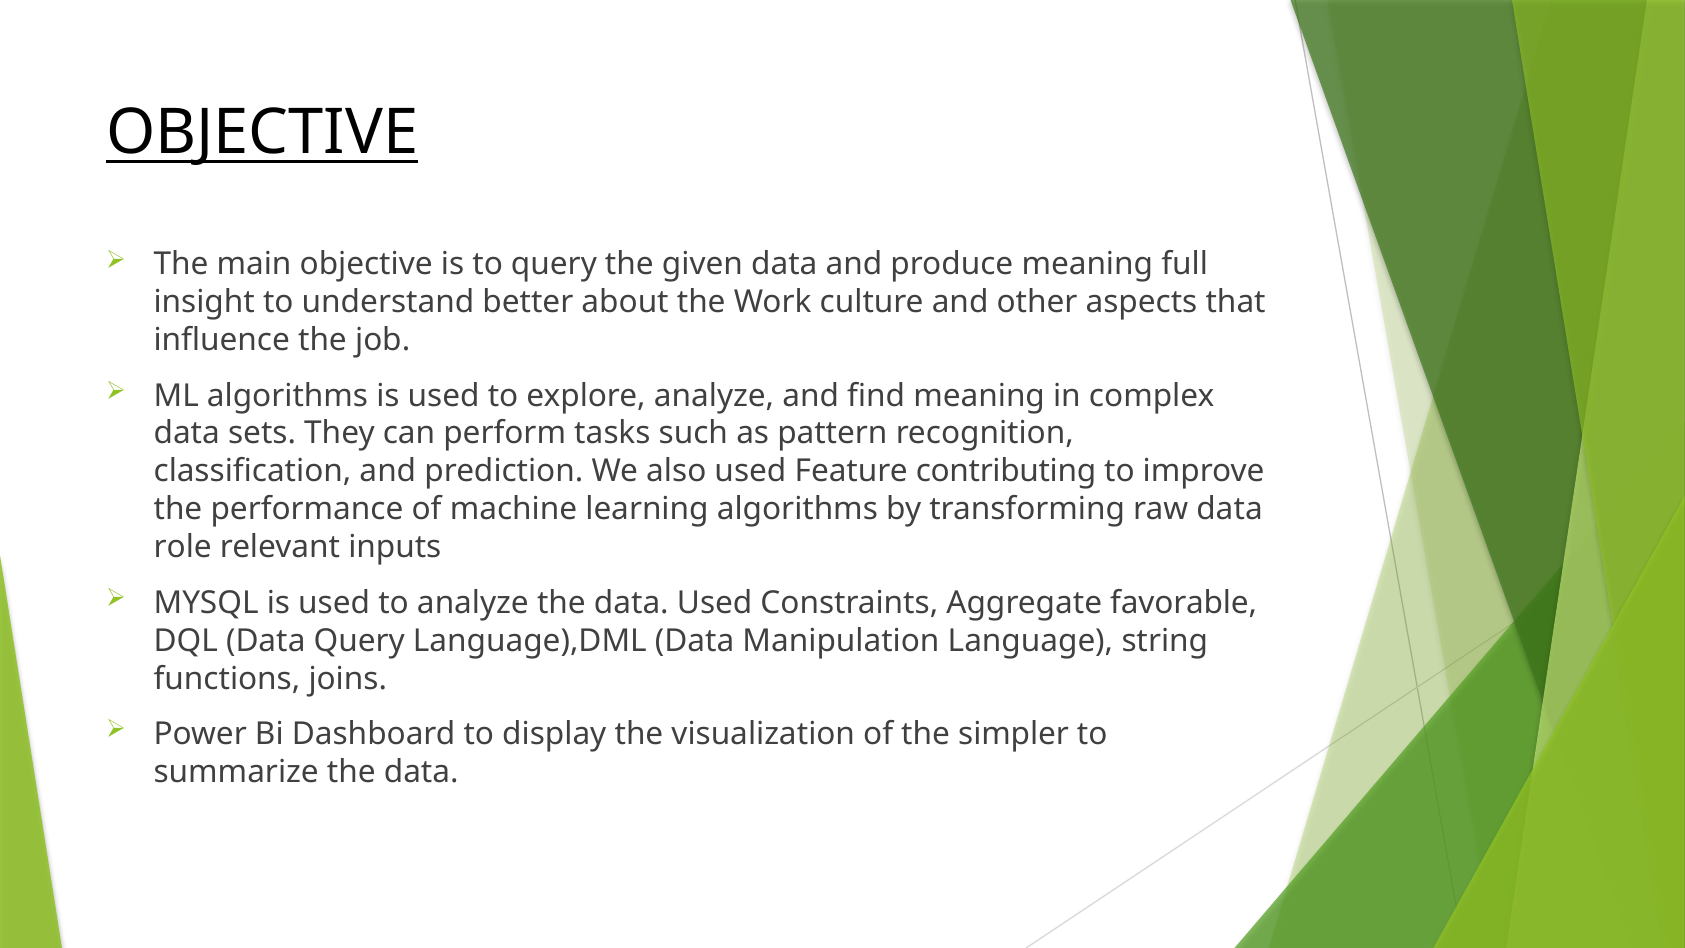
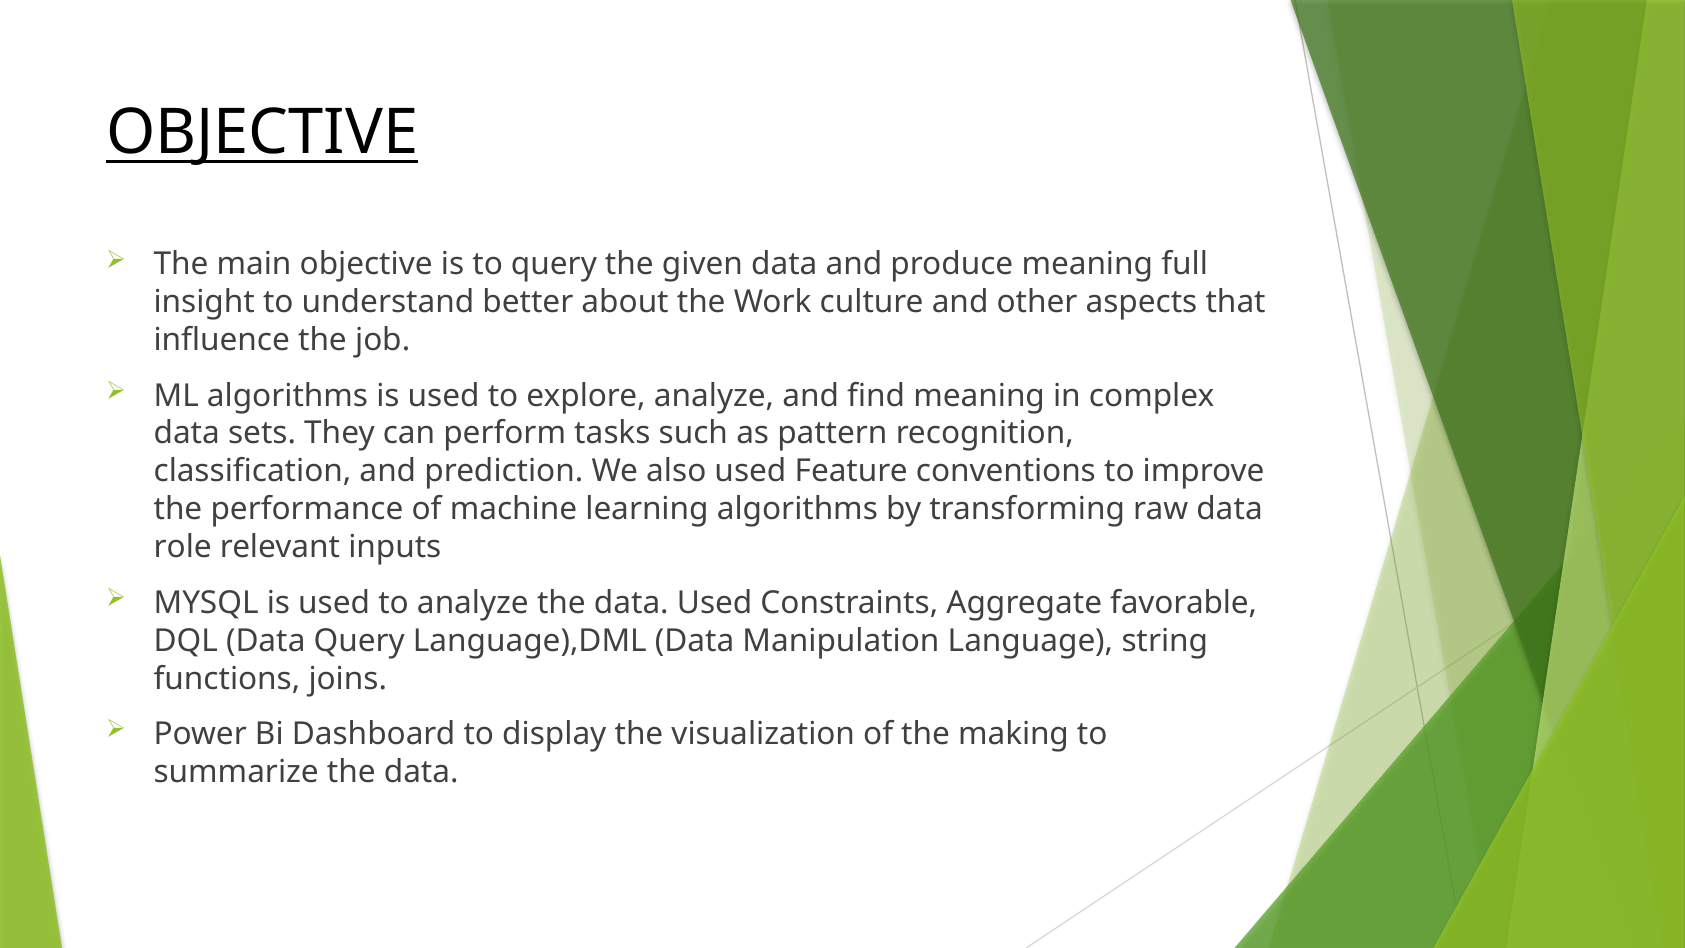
contributing: contributing -> conventions (1006, 471)
simpler: simpler -> making (1014, 734)
